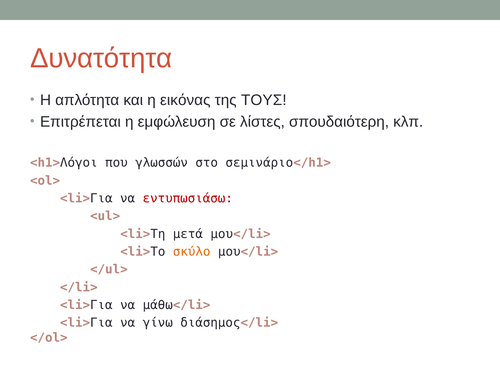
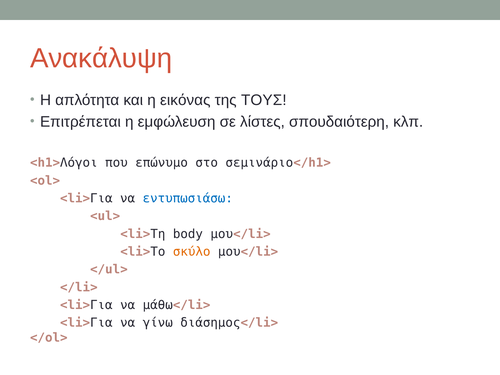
Δυνατότητα: Δυνατότητα -> Ανακάλυψη (101, 58)
γλωσσών: γλωσσών -> επώνυμο (162, 163)
εντυπωσιάσω colour: red -> blue (188, 198)
μετά: μετά -> body (188, 234)
